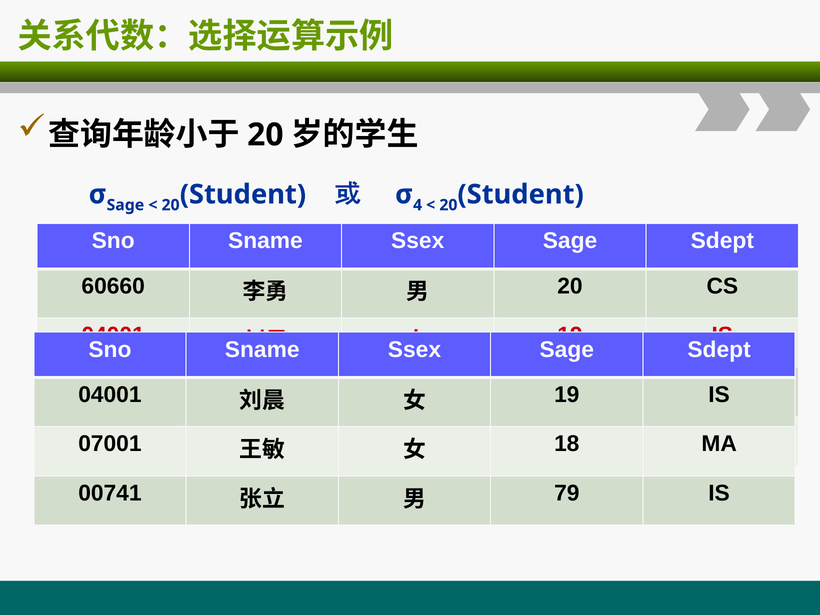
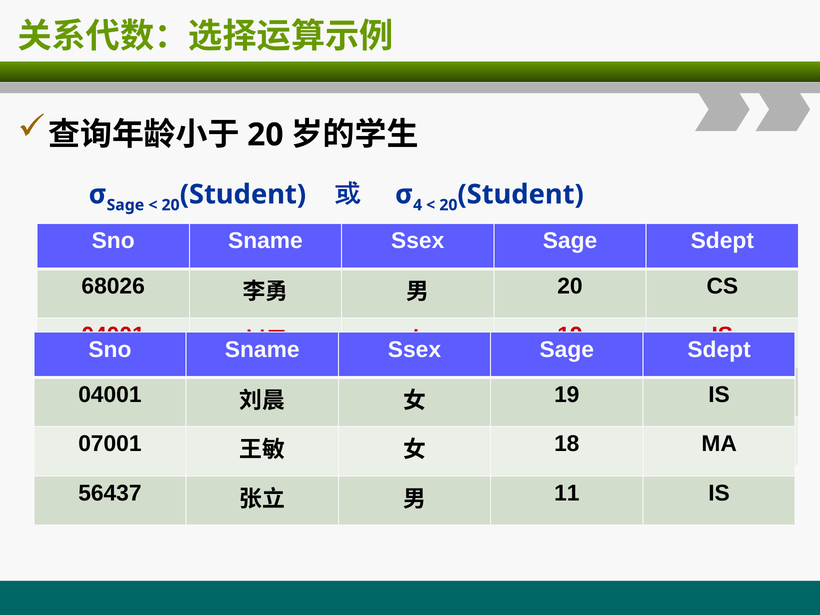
60660: 60660 -> 68026 (113, 286)
00741: 00741 -> 56437 (110, 493)
79: 79 -> 11 (567, 493)
